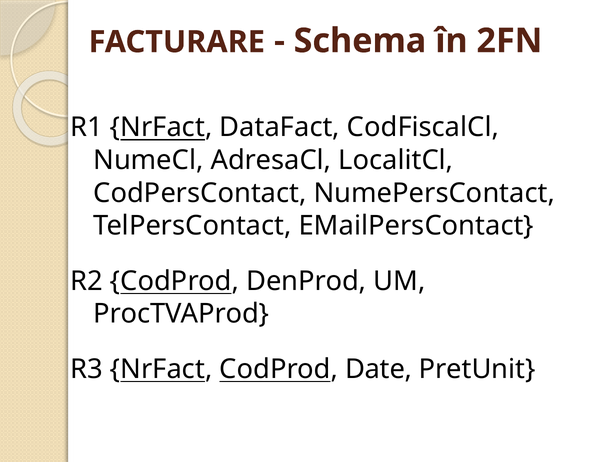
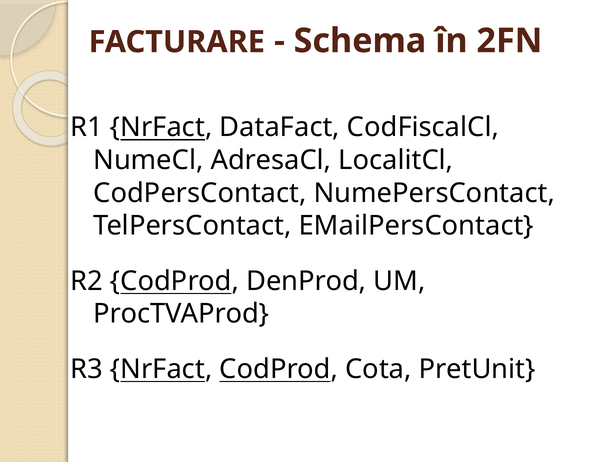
Date: Date -> Cota (378, 368)
